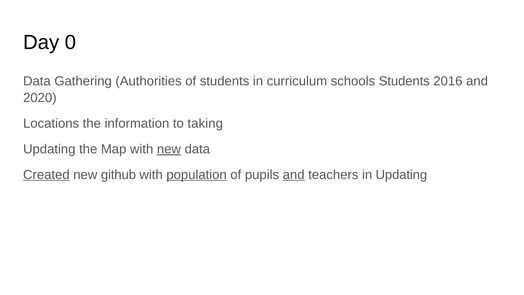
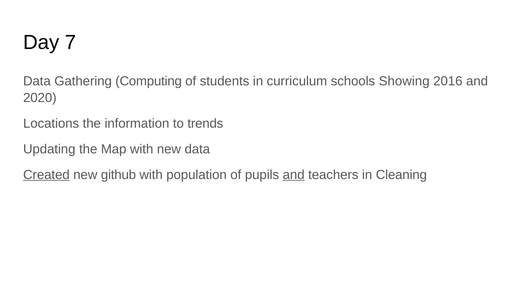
0: 0 -> 7 (71, 42)
Authorities: Authorities -> Computing (149, 81)
schools Students: Students -> Showing (404, 81)
taking: taking -> trends (205, 123)
new underline: present -> none (169, 149)
population underline: present -> none (197, 175)
in Updating: Updating -> Cleaning (401, 175)
